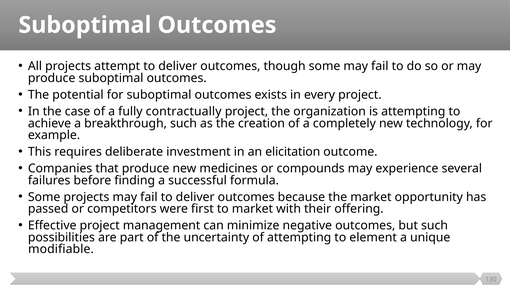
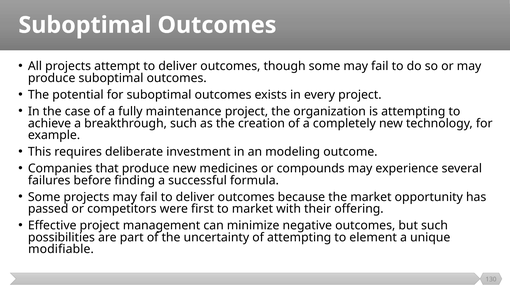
contractually: contractually -> maintenance (184, 111)
elicitation: elicitation -> modeling (293, 152)
